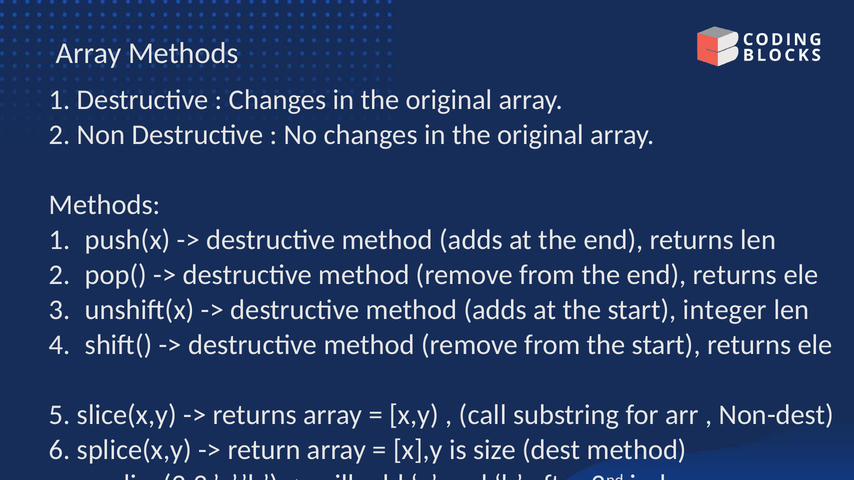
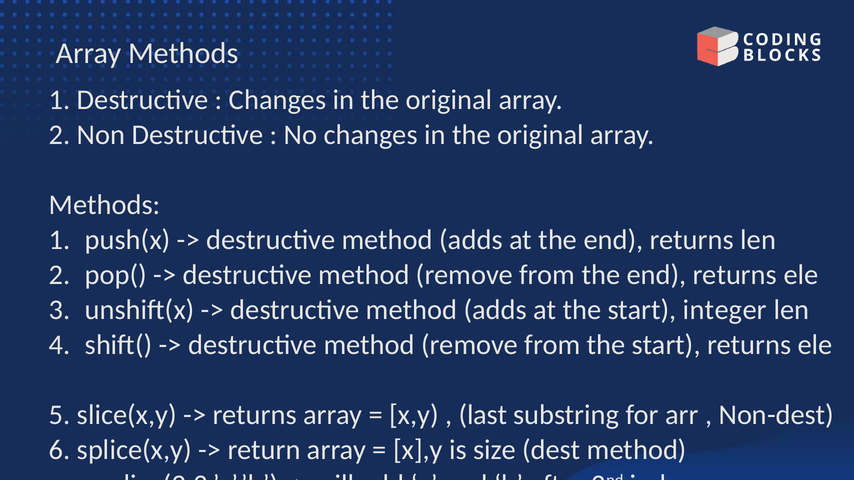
call: call -> last (483, 415)
